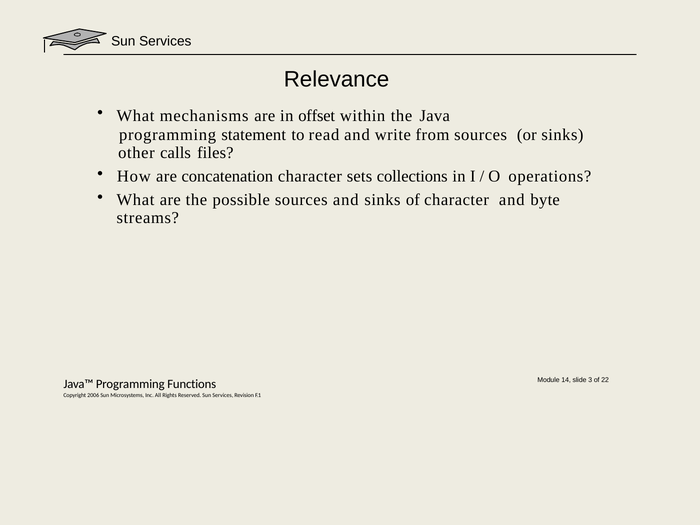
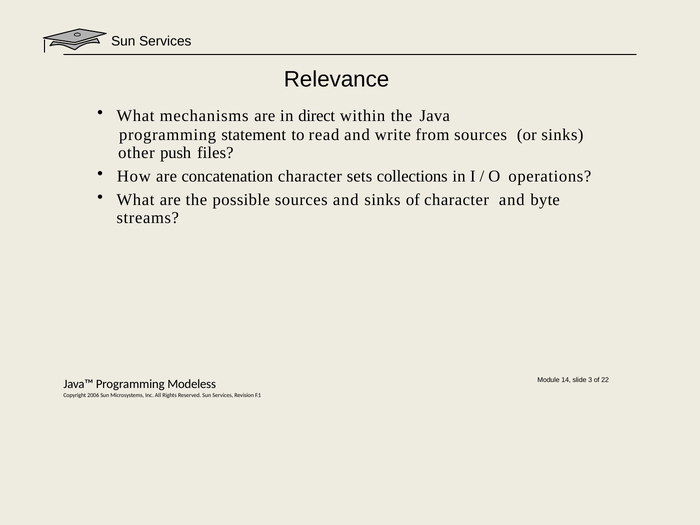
offset: offset -> direct (317, 116)
calls: calls -> push (176, 153)
Functions: Functions -> Modeless (192, 384)
